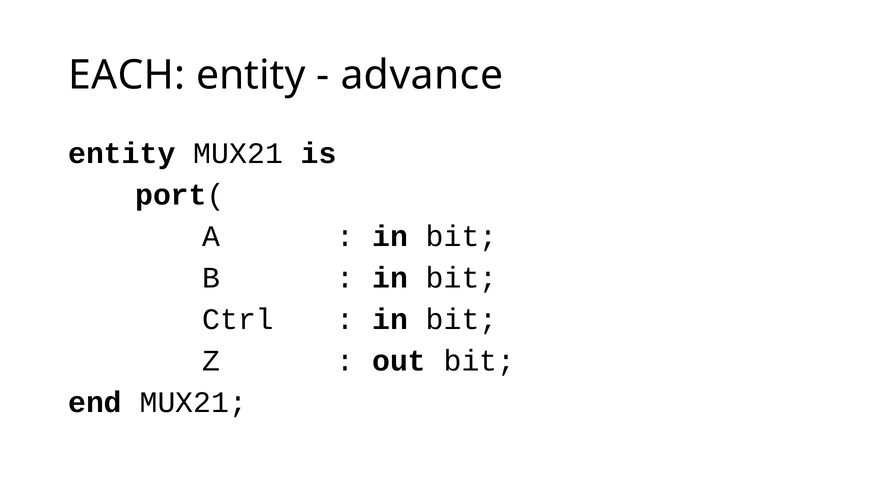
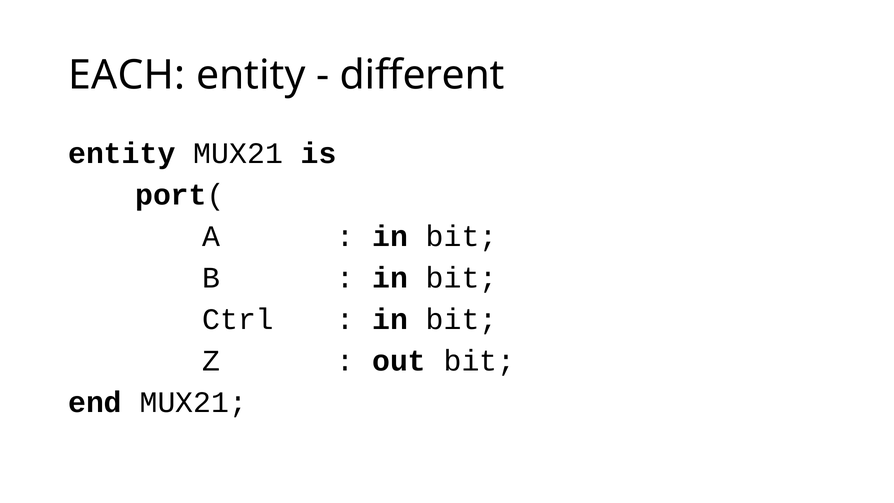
advance: advance -> different (422, 75)
